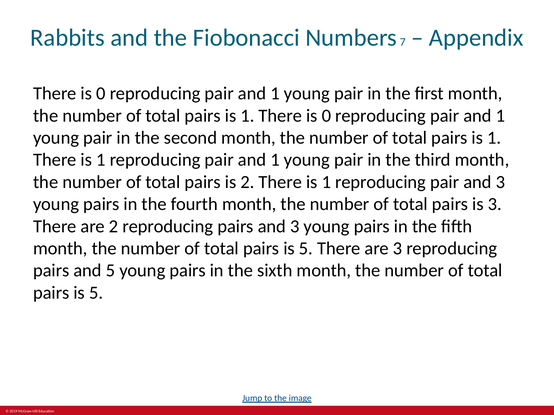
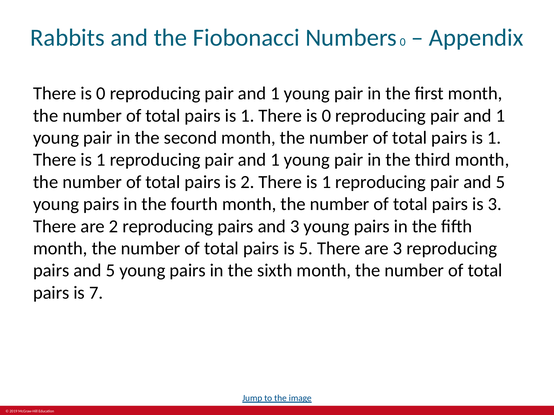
Numbers 7: 7 -> 0 (403, 42)
pair and 3: 3 -> 5 (501, 182)
5: 5 -> 7 (96, 293)
